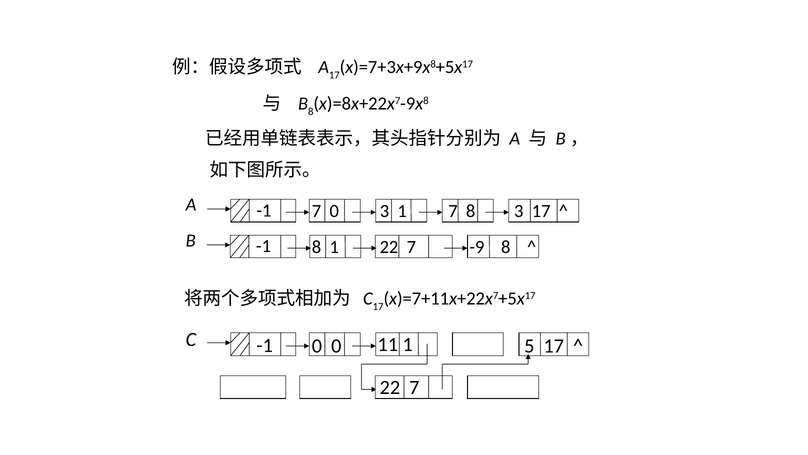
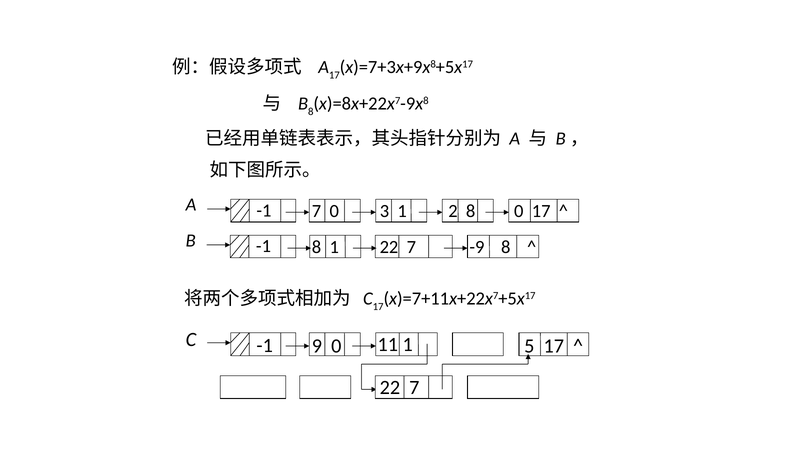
1 7: 7 -> 2 (453, 211)
8 3: 3 -> 0 (519, 211)
-1 0: 0 -> 9 (317, 346)
